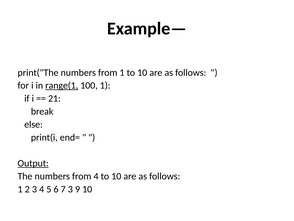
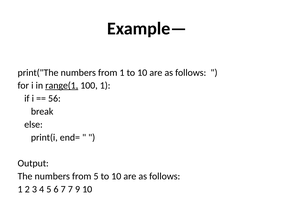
21: 21 -> 56 (54, 98)
Output underline: present -> none (33, 163)
from 4: 4 -> 5 (96, 176)
7 3: 3 -> 7 (70, 189)
